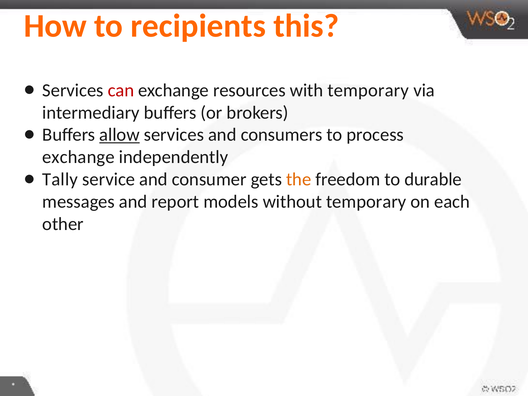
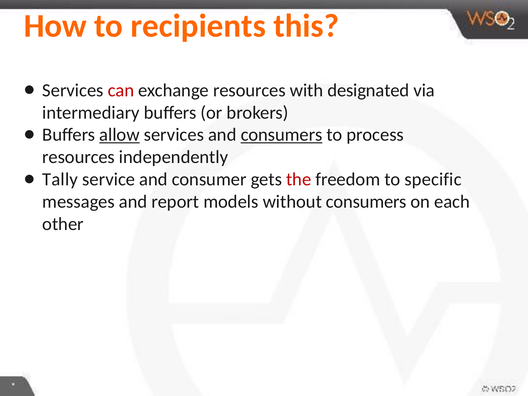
with temporary: temporary -> designated (368, 90)
consumers underline: none -> present (282, 135)
exchange: exchange -> resources (79, 157)
the colour: orange -> red (299, 179)
durable: durable -> specific (433, 179)
without temporary: temporary -> consumers (366, 202)
